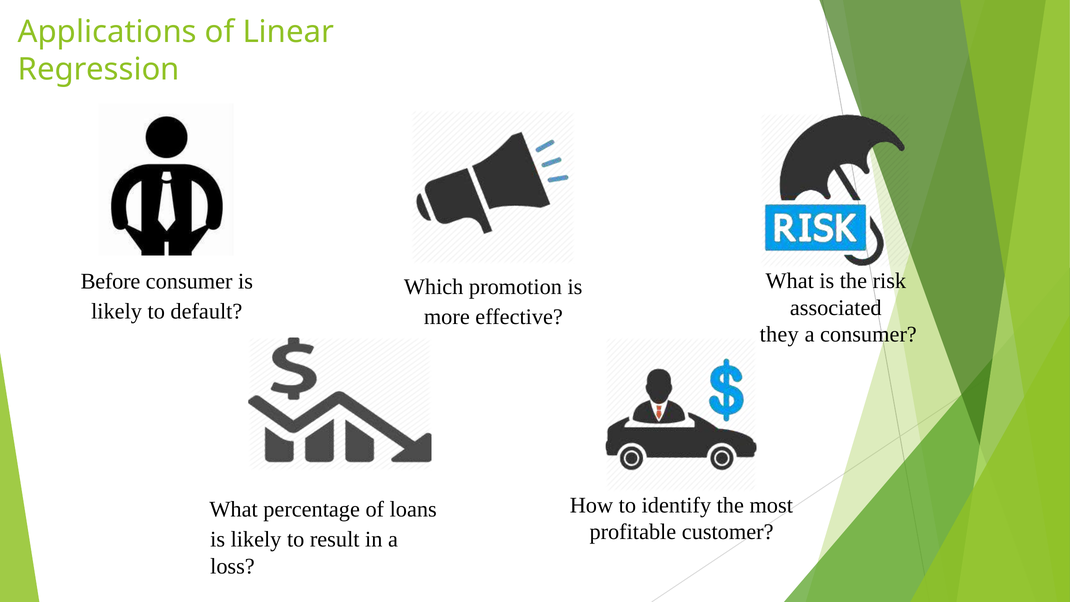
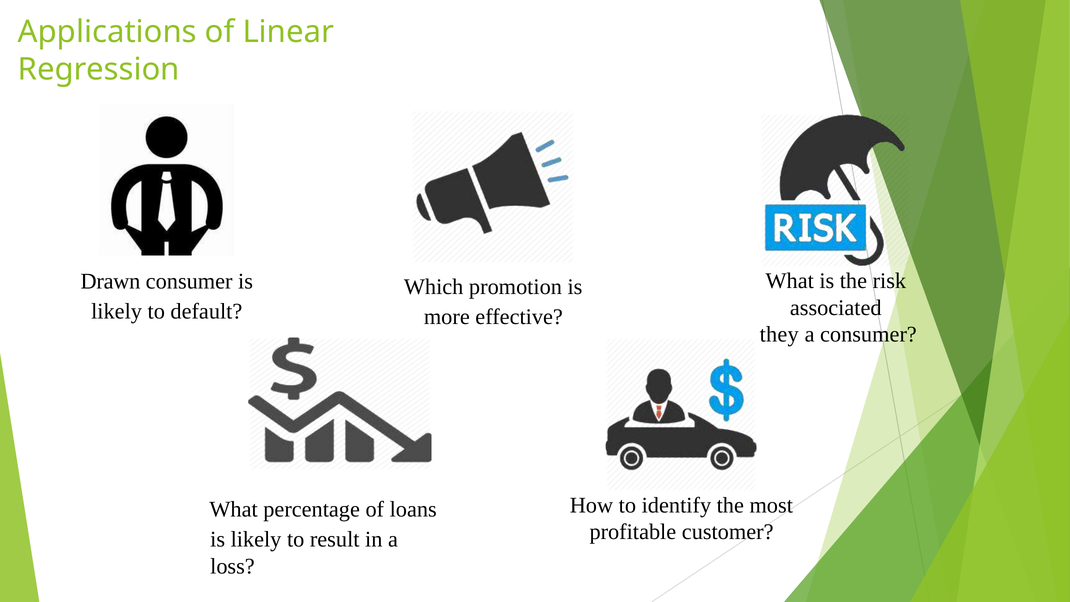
Before: Before -> Drawn (110, 281)
